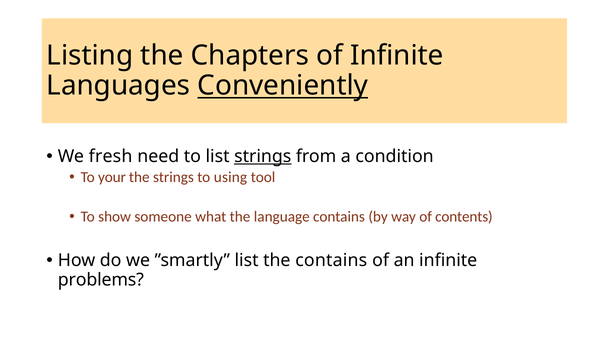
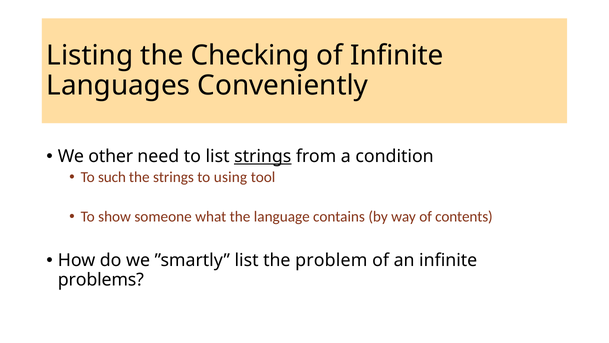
Chapters: Chapters -> Checking (250, 55)
Conveniently underline: present -> none (283, 86)
fresh: fresh -> other (111, 156)
your: your -> such (112, 177)
the contains: contains -> problem (331, 260)
